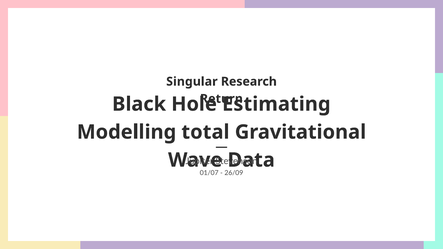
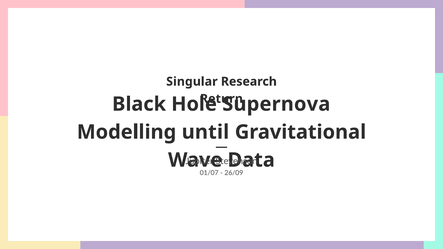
Estimating: Estimating -> Supernova (276, 104)
total: total -> until (205, 132)
